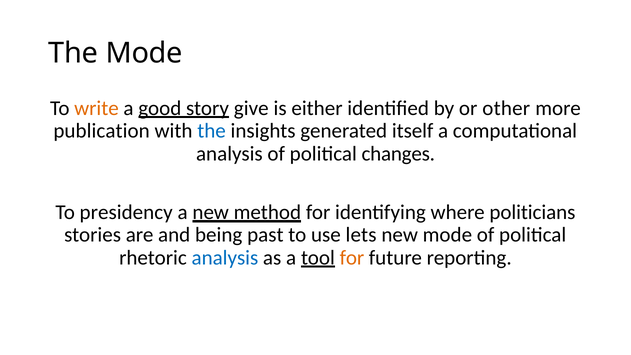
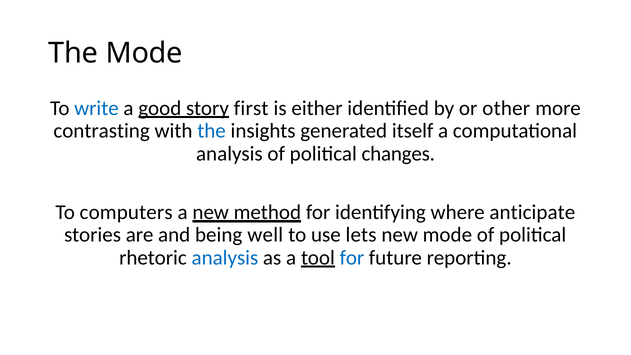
write colour: orange -> blue (96, 108)
give: give -> first (251, 108)
publication: publication -> contrasting (102, 131)
presidency: presidency -> computers (126, 212)
politicians: politicians -> anticipate (532, 212)
past: past -> well (265, 235)
for colour: orange -> blue (352, 258)
